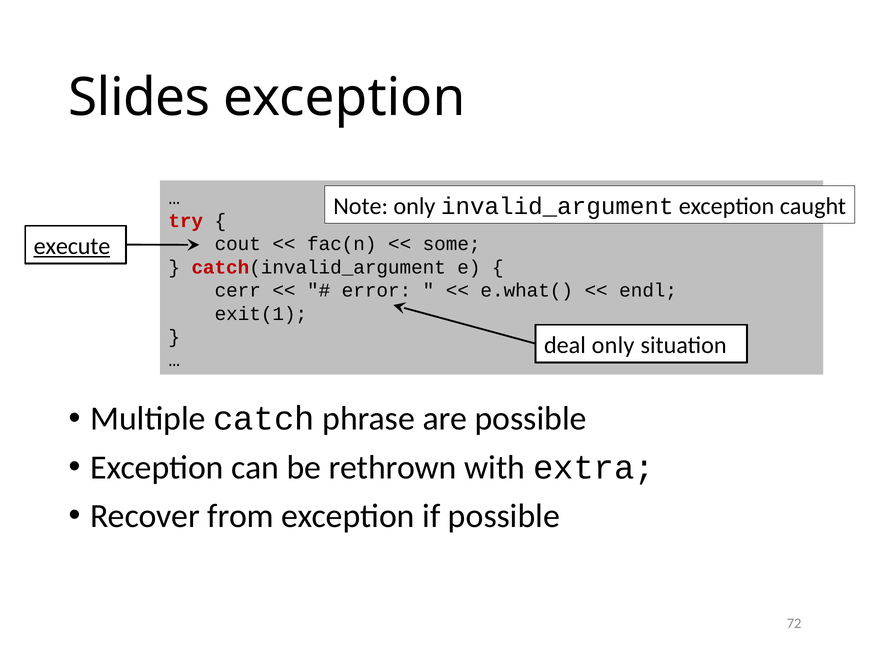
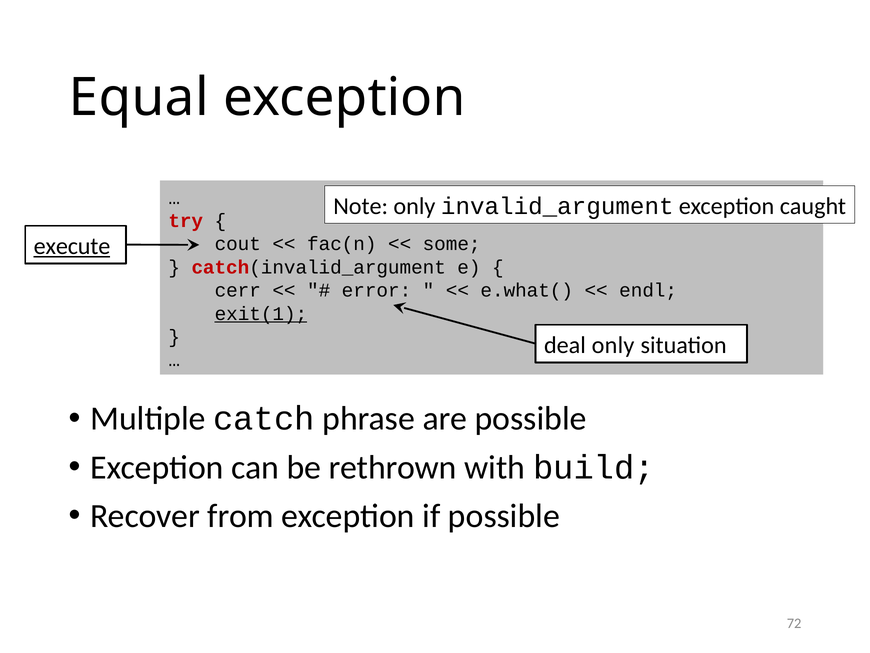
Slides: Slides -> Equal (139, 97)
exit(1 underline: none -> present (261, 313)
extra: extra -> build (594, 467)
